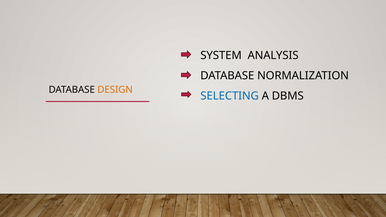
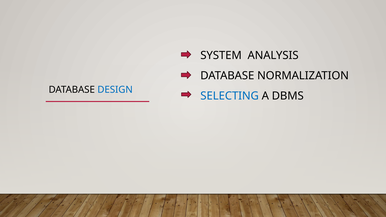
DESIGN colour: orange -> blue (115, 90)
